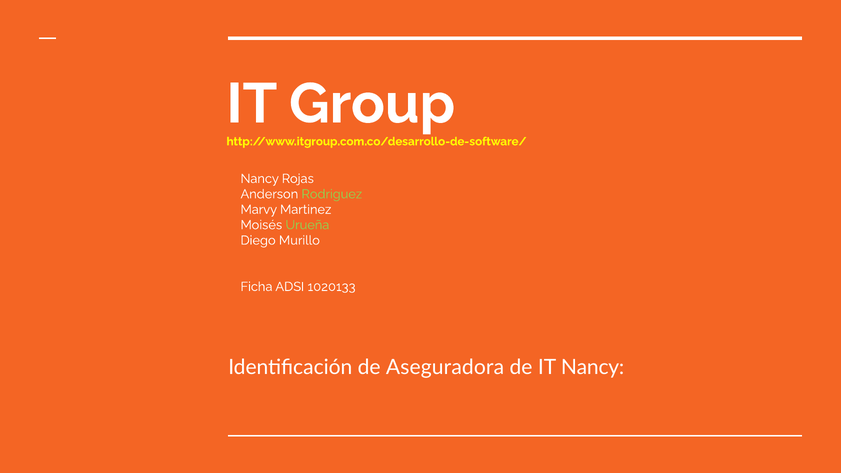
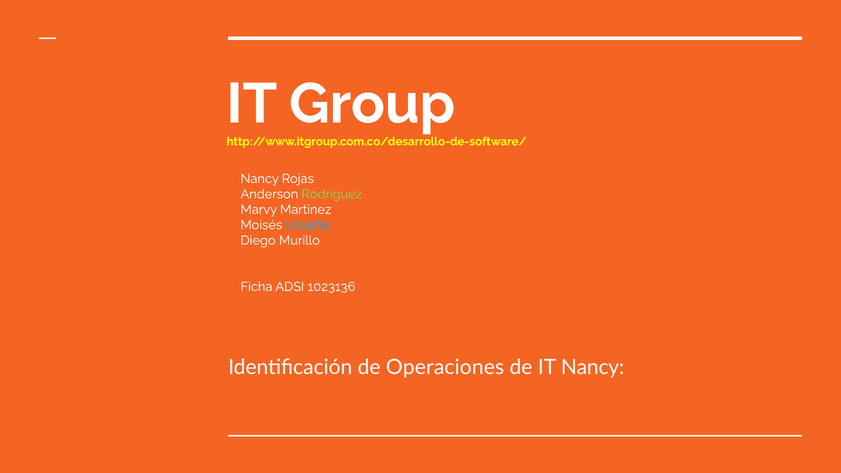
Urueña colour: light green -> light blue (307, 225)
1020133: 1020133 -> 1023136 (332, 287)
Aseguradora: Aseguradora -> Operaciones (445, 367)
